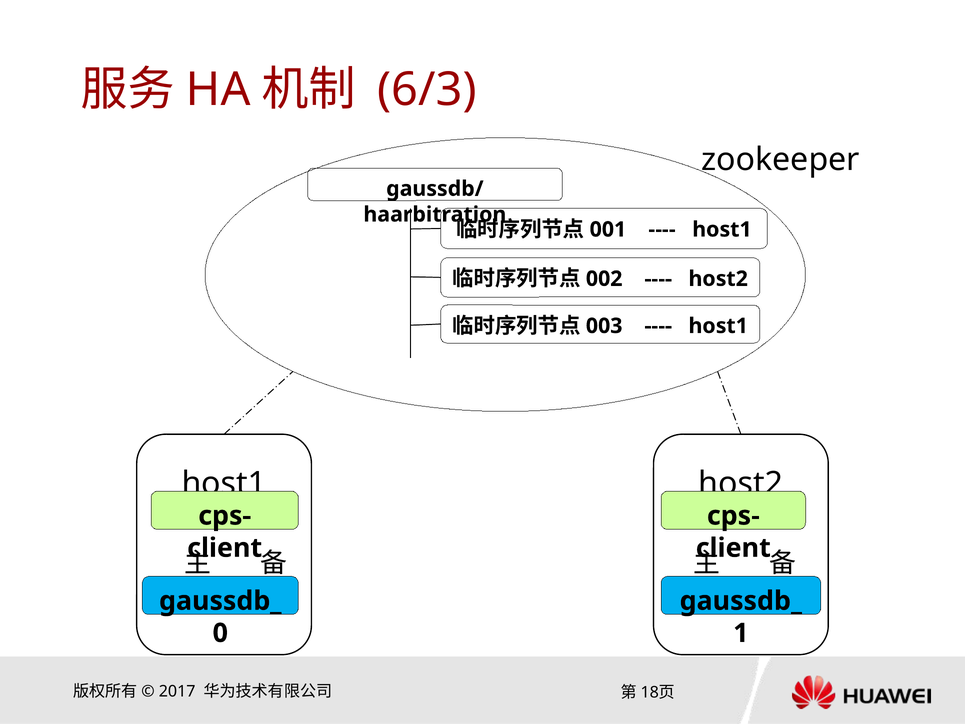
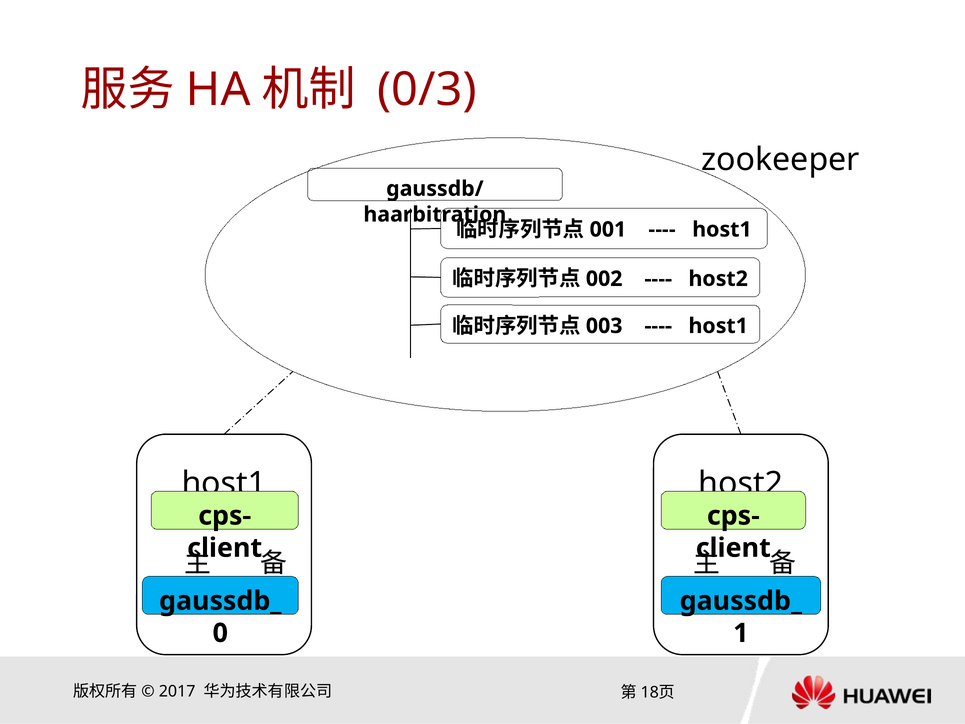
6/3: 6/3 -> 0/3 (427, 90)
